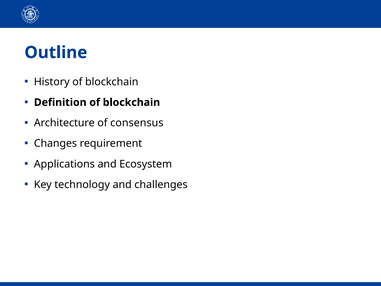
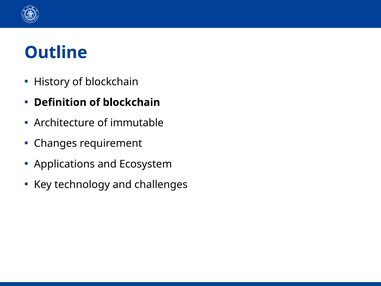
consensus: consensus -> immutable (137, 123)
